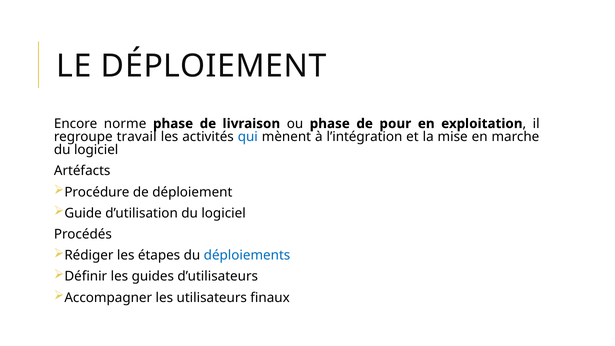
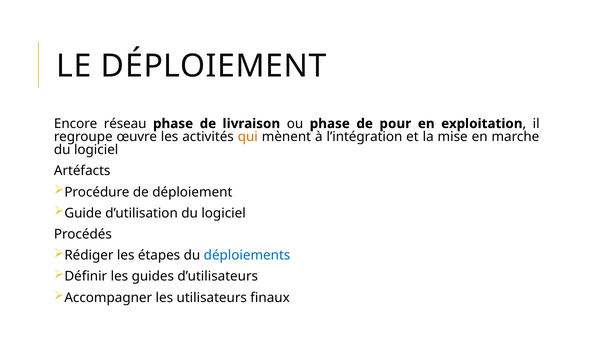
norme: norme -> réseau (125, 124)
travail: travail -> œuvre (137, 137)
qui colour: blue -> orange (248, 137)
